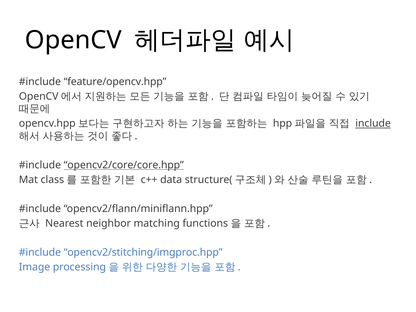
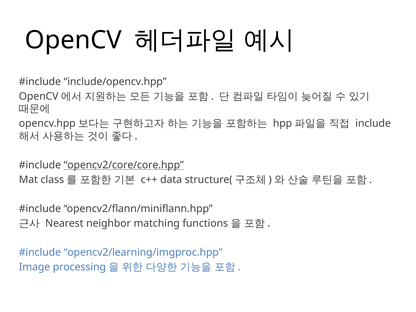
feature/opencv.hpp: feature/opencv.hpp -> include/opencv.hpp (115, 82)
include underline: present -> none (373, 123)
opencv2/stitching/imgproc.hpp: opencv2/stitching/imgproc.hpp -> opencv2/learning/imgproc.hpp (143, 252)
